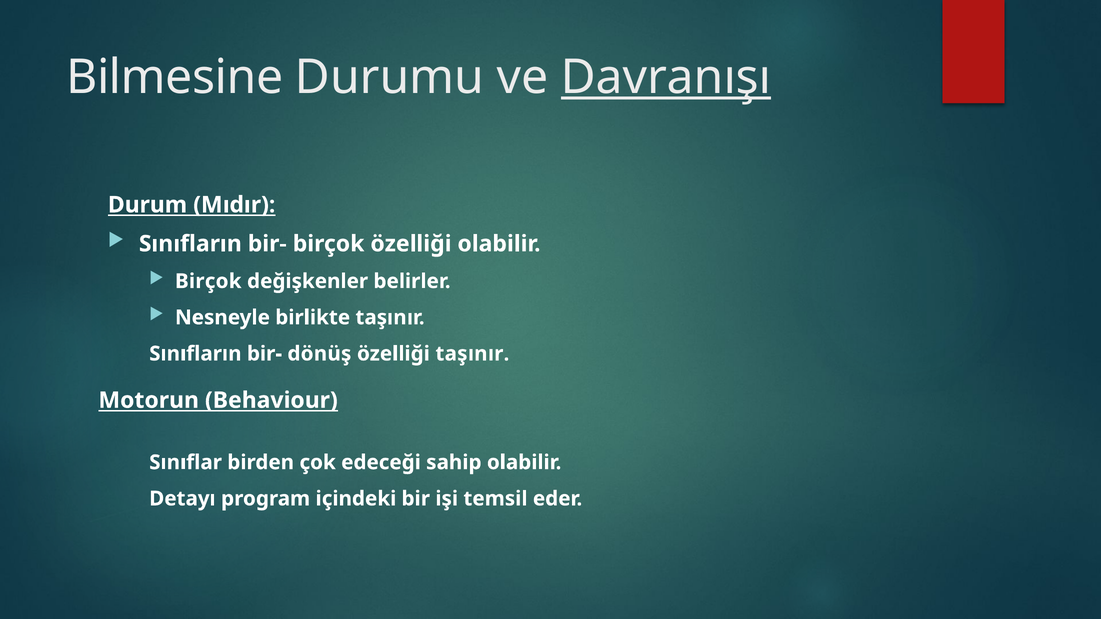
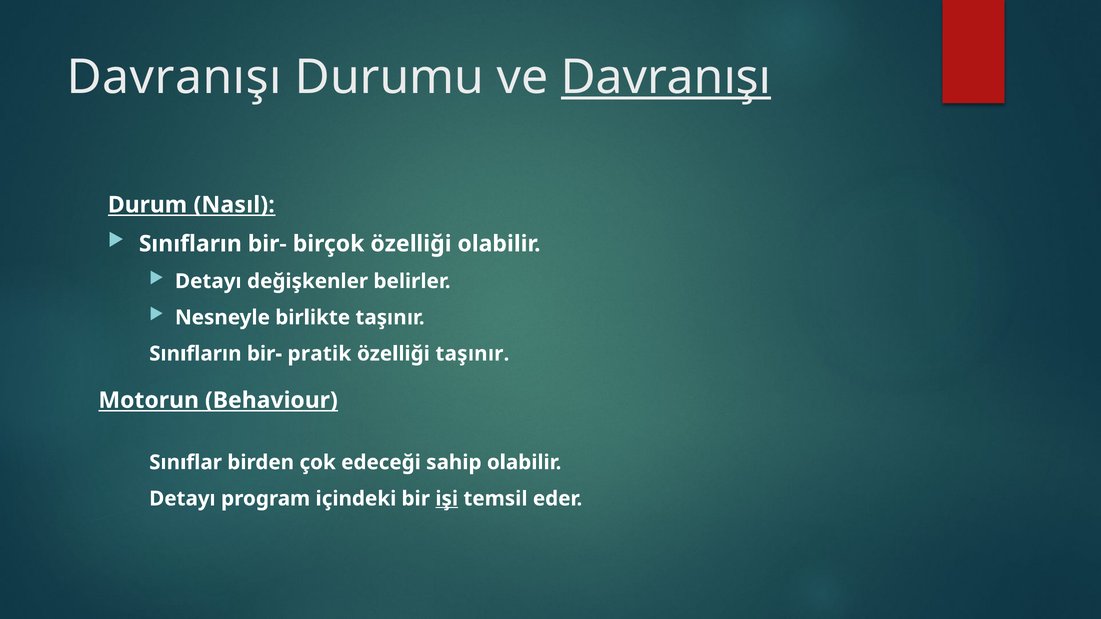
Bilmesine: Bilmesine -> Davranışı (174, 77)
Mıdır: Mıdır -> Nasıl (234, 205)
Birçok: Birçok -> Detayı (208, 281)
dönüş: dönüş -> pratik (319, 354)
işi underline: none -> present (447, 499)
